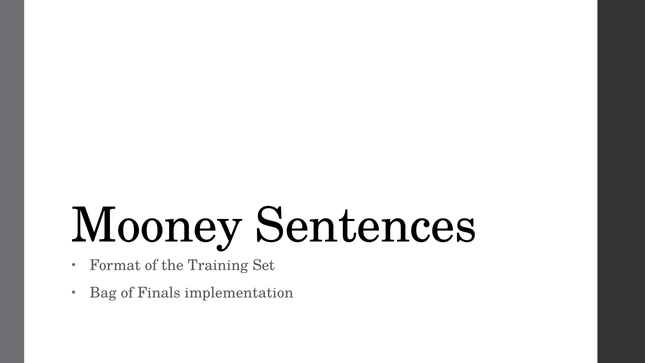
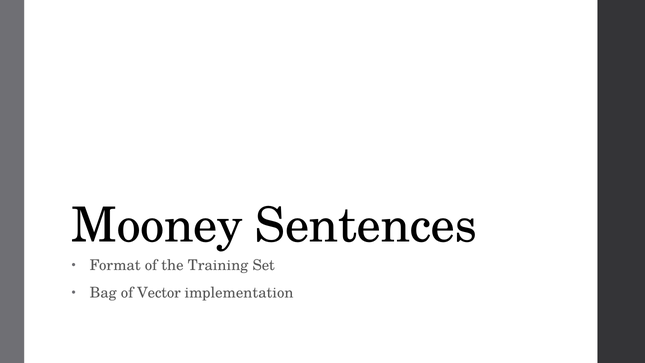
Finals: Finals -> Vector (159, 293)
